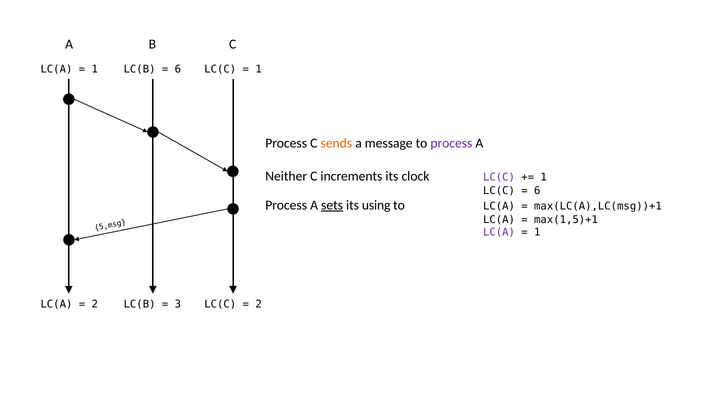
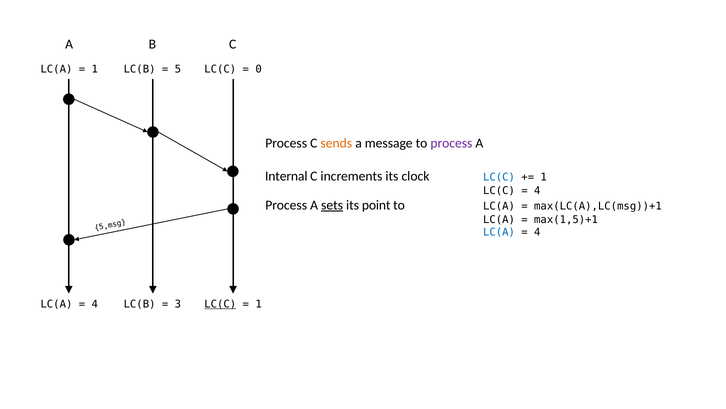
6: 6 -> 5 (178, 69)
1: 1 -> 0 (259, 69)
Neither: Neither -> Internal (286, 176)
LC(C colour: purple -> blue (499, 177)
6: 6 -> 4 (537, 190)
using: using -> point (376, 205)
LC(A colour: purple -> blue (499, 232)
1: 1 -> 4 (537, 232)
2: 2 -> 4 (95, 304)
LC(C underline: none -> present (220, 304)
2: 2 -> 1 (259, 304)
